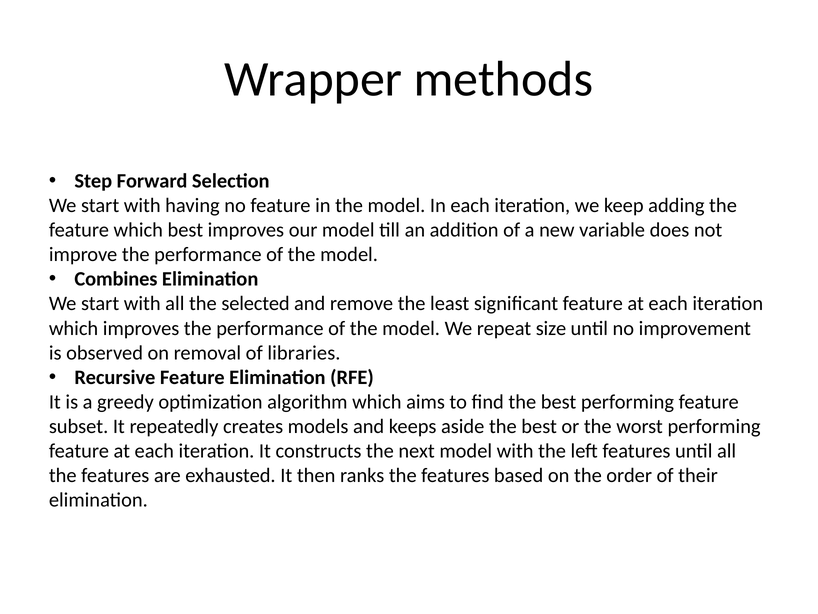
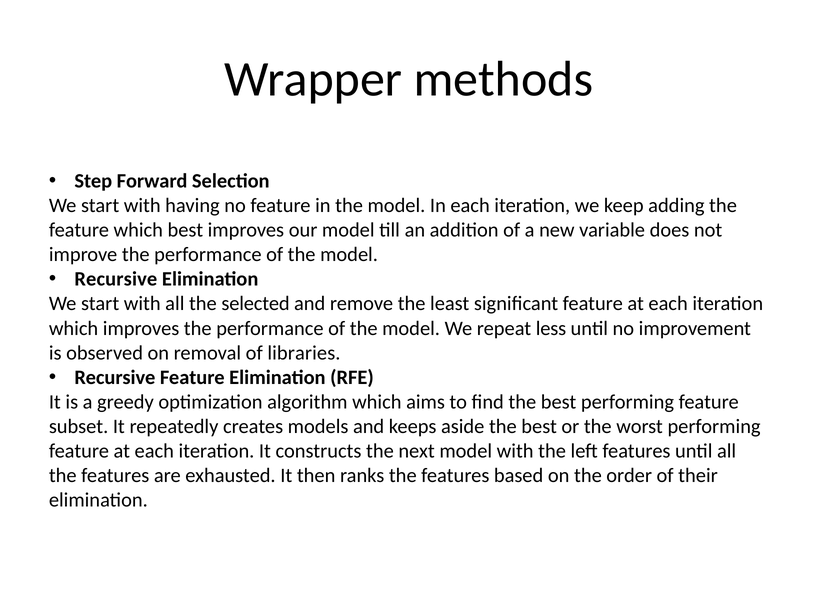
Combines: Combines -> Recursive (116, 279)
size: size -> less (551, 328)
